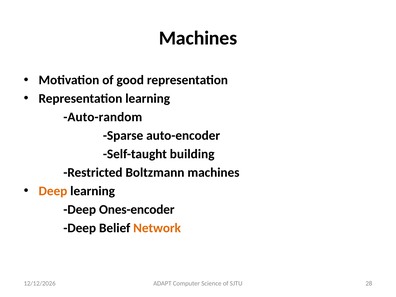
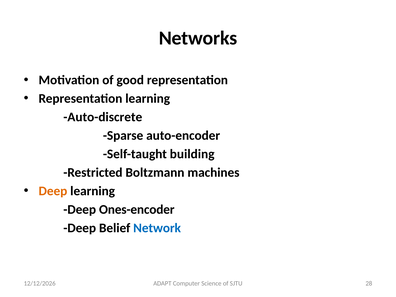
Machines: Machines -> Networks (198, 38)
Auto-random: Auto-random -> Auto-discrete (103, 117)
Network colour: orange -> blue (157, 228)
